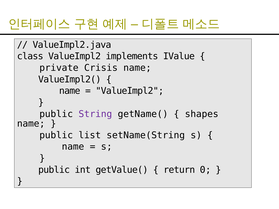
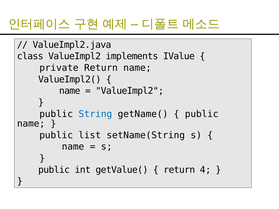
private Crisis: Crisis -> Return (101, 68)
String colour: purple -> blue (95, 114)
shapes: shapes -> public (202, 114)
0: 0 -> 4 (205, 170)
